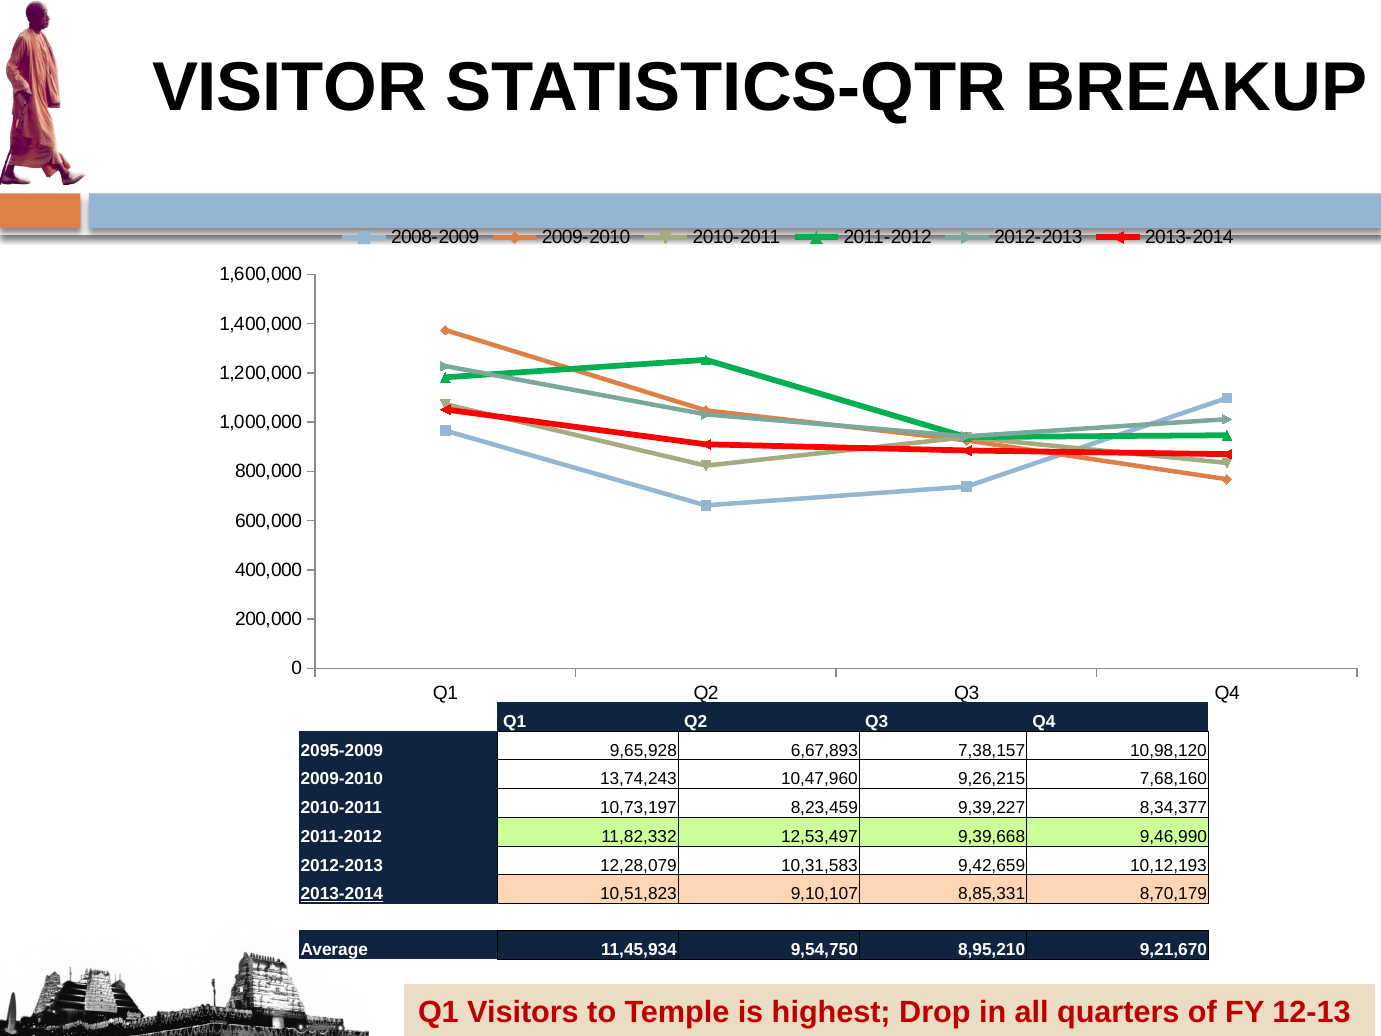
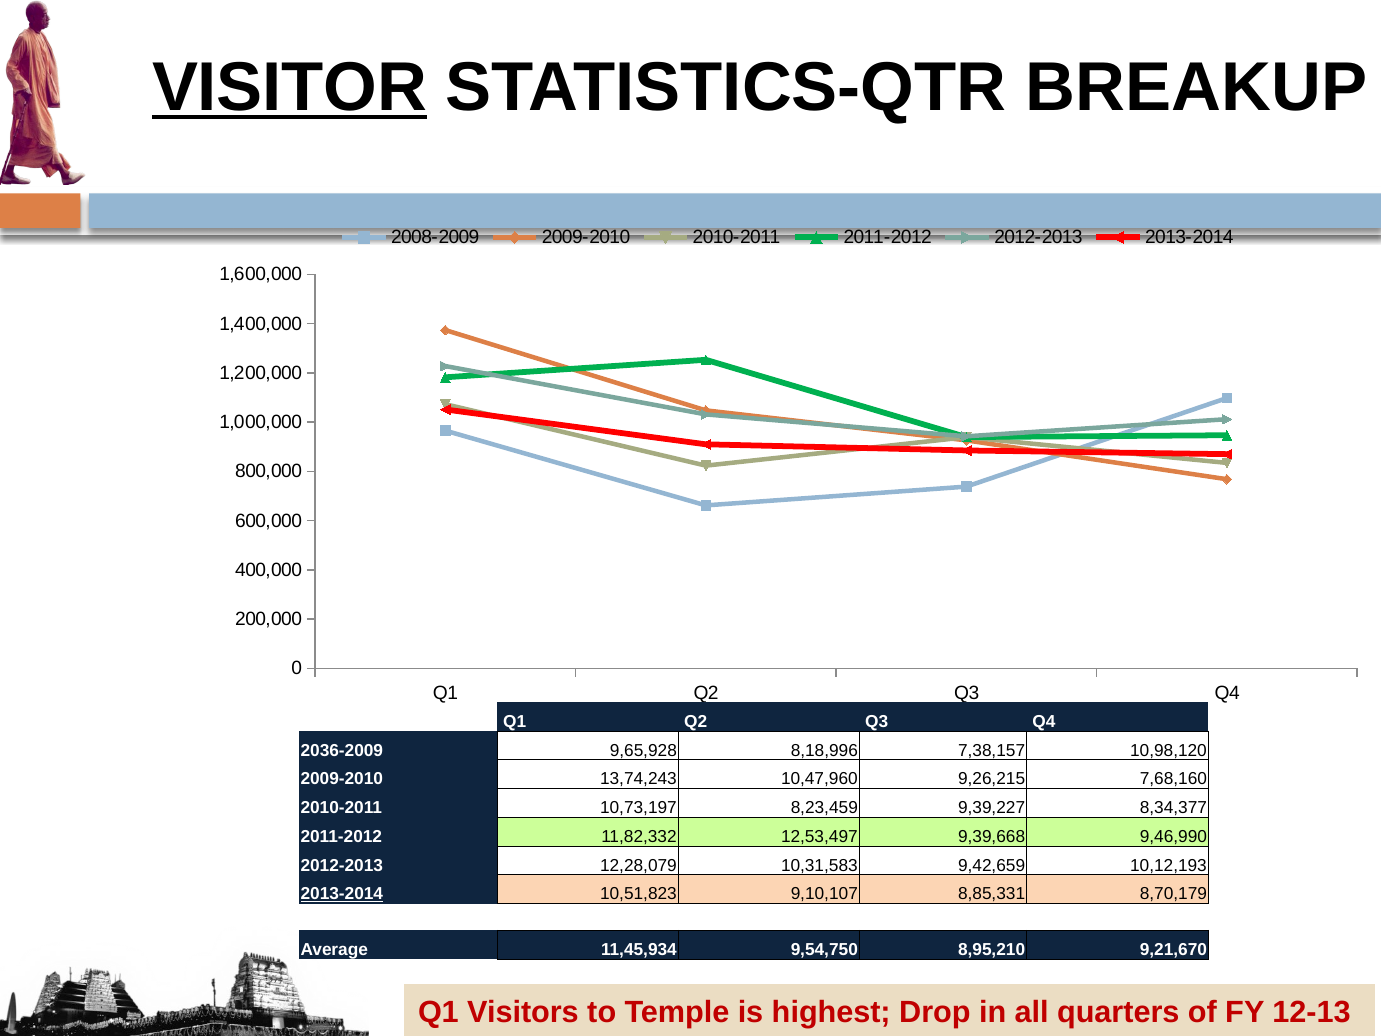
VISITOR underline: none -> present (290, 88)
2095-2009: 2095-2009 -> 2036-2009 (342, 750)
6,67,893: 6,67,893 -> 8,18,996 (824, 750)
